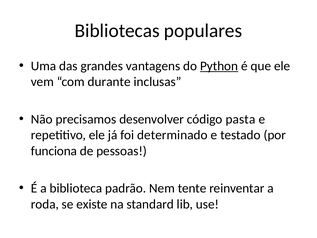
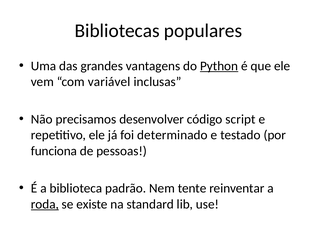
durante: durante -> variável (109, 82)
pasta: pasta -> script (241, 119)
roda underline: none -> present (45, 204)
